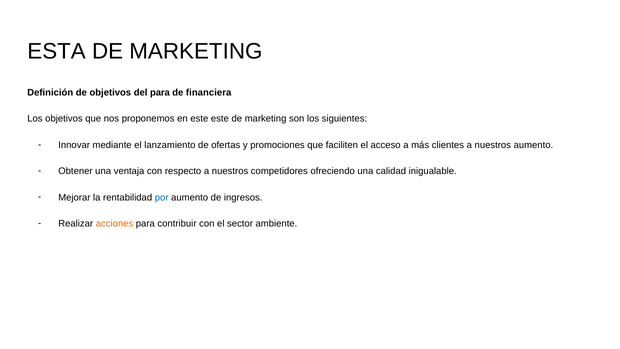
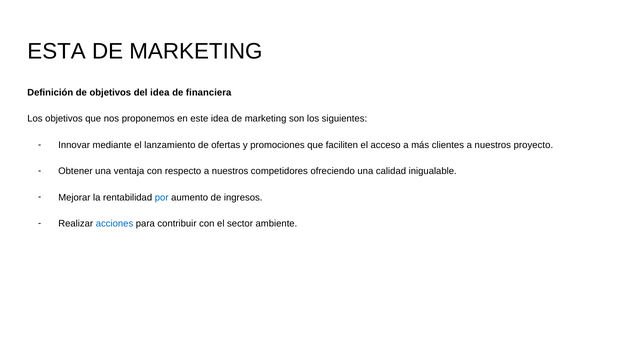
del para: para -> idea (160, 92)
este este: este -> idea (220, 119)
nuestros aumento: aumento -> proyecto (533, 145)
acciones colour: orange -> blue (115, 223)
